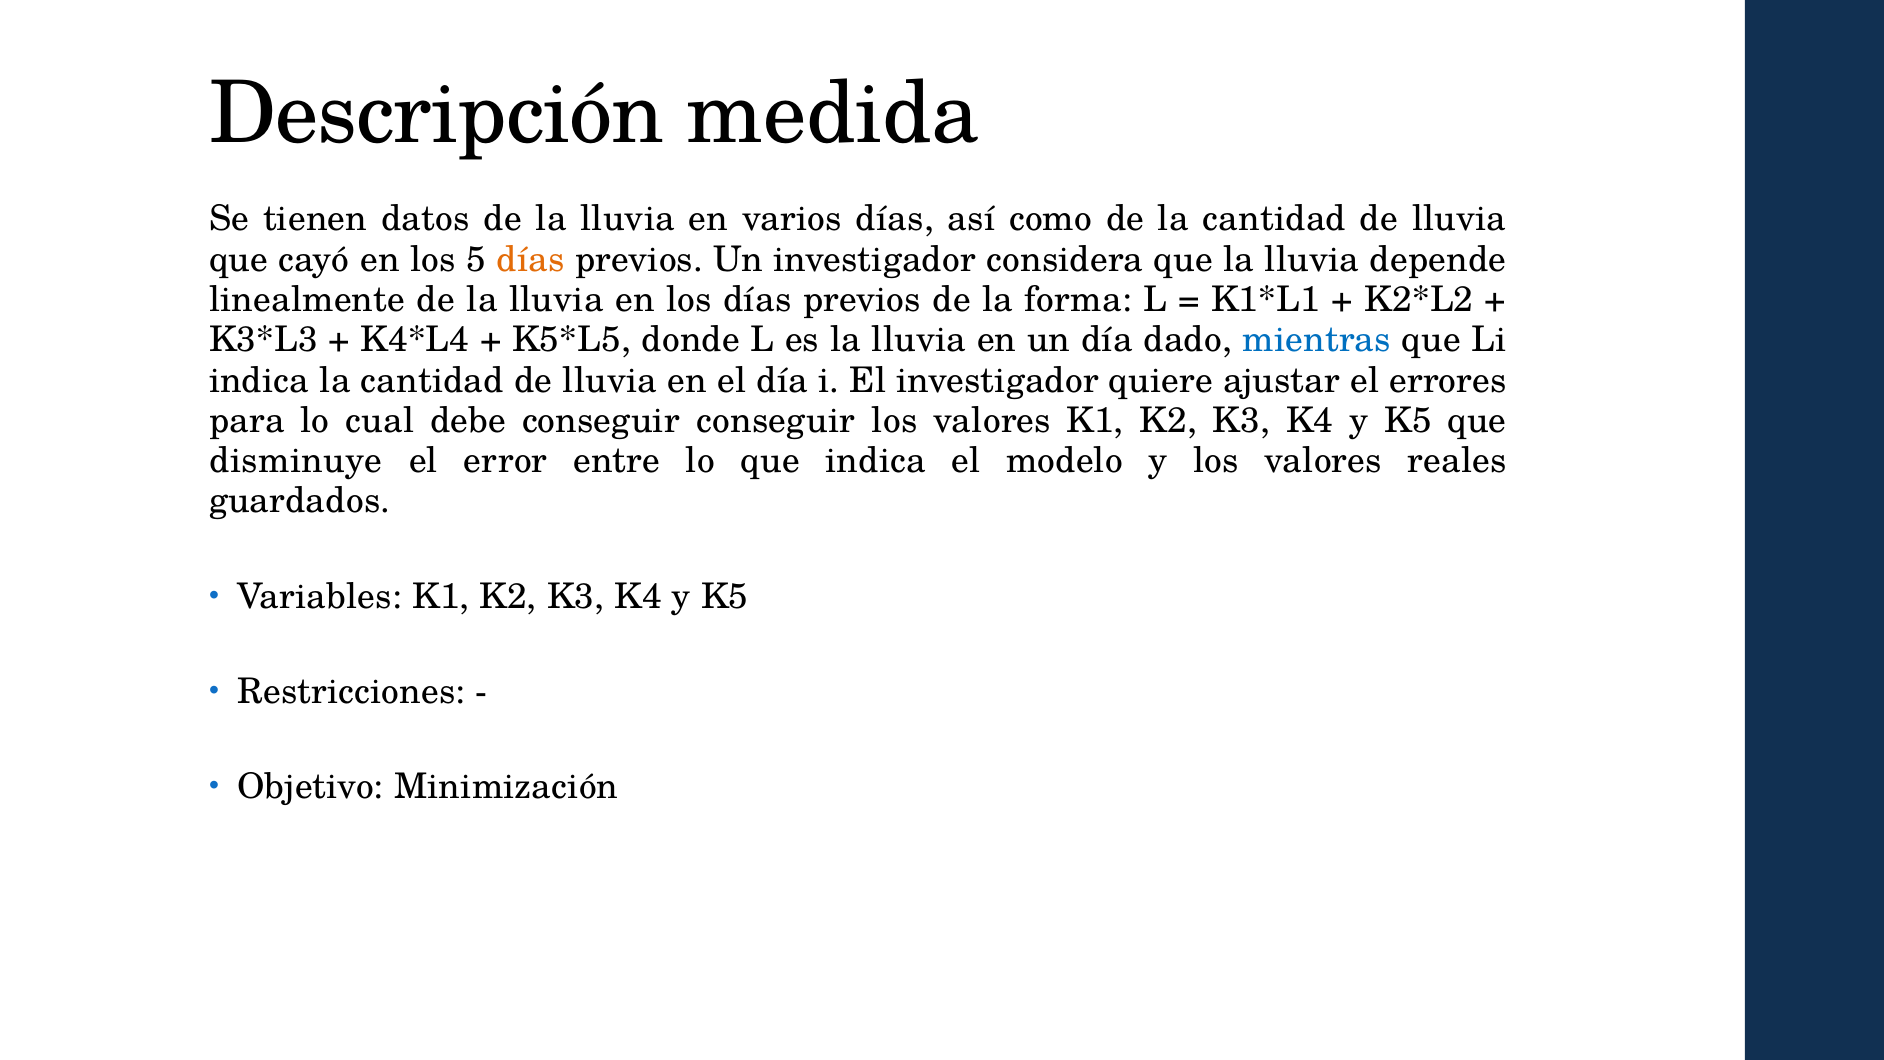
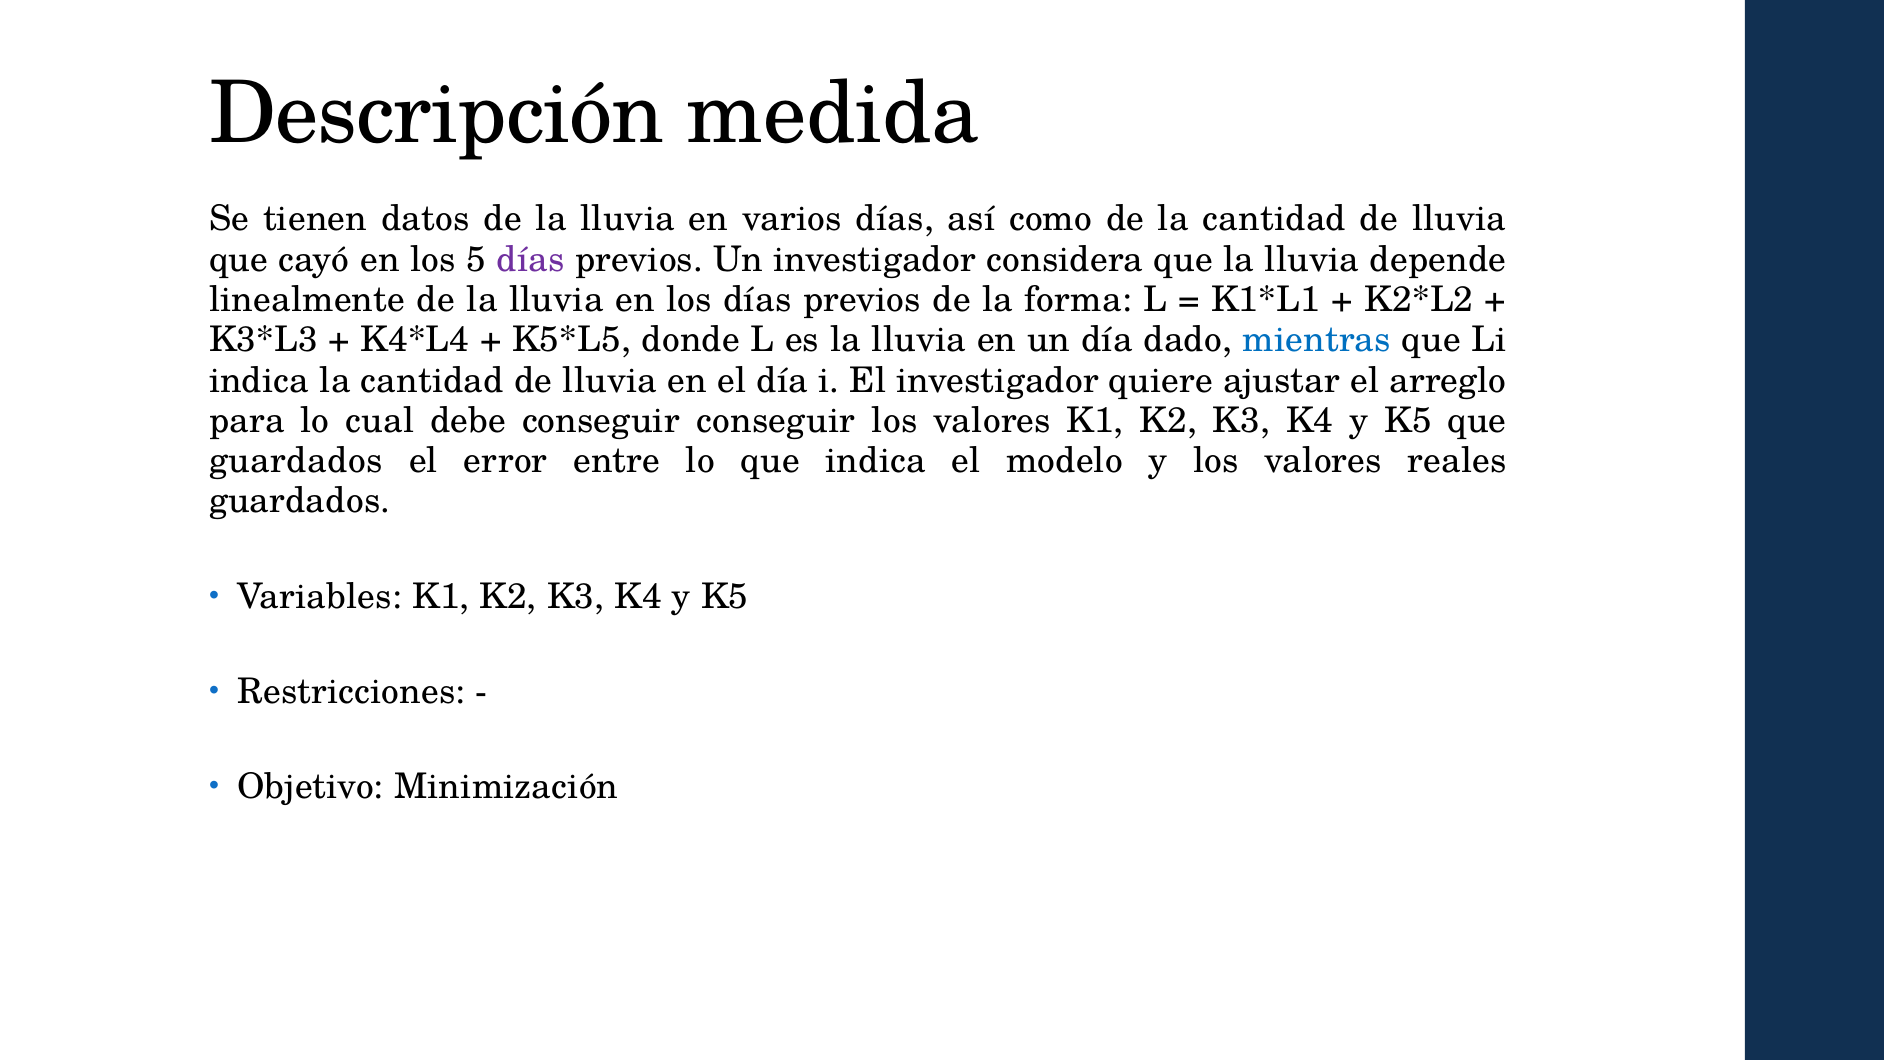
días colour: orange -> purple (531, 259)
errores: errores -> arreglo (1448, 380)
disminuye: disminuye -> guardados (296, 461)
